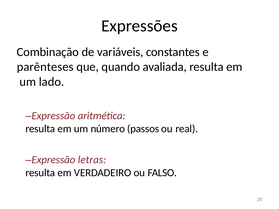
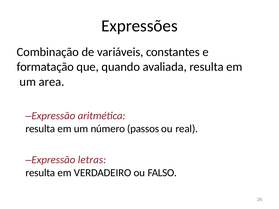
parênteses: parênteses -> formatação (45, 67)
lado: lado -> area (52, 82)
